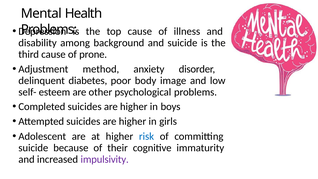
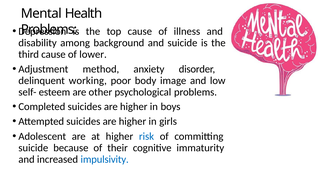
prone: prone -> lower (93, 54)
diabetes: diabetes -> working (88, 81)
impulsivity colour: purple -> blue (105, 159)
